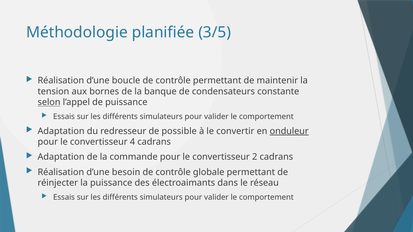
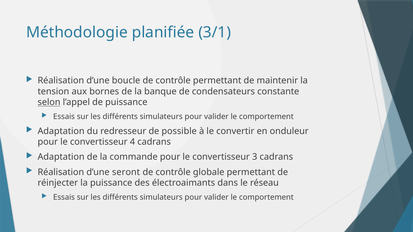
3/5: 3/5 -> 3/1 (215, 33)
onduleur underline: present -> none (289, 131)
2: 2 -> 3 (255, 157)
besoin: besoin -> seront (126, 172)
